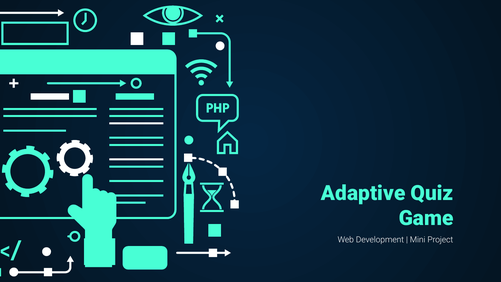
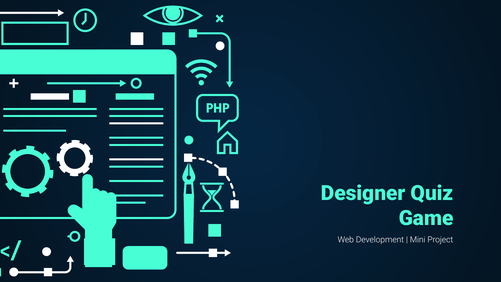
Adaptive: Adaptive -> Designer (363, 193)
